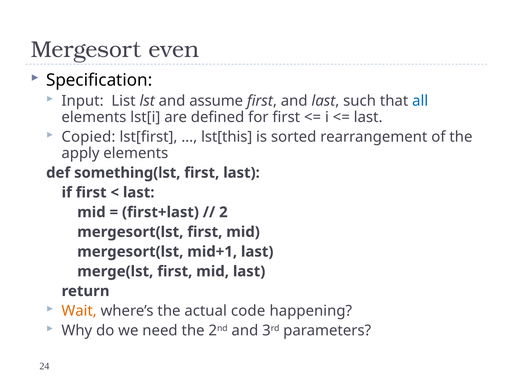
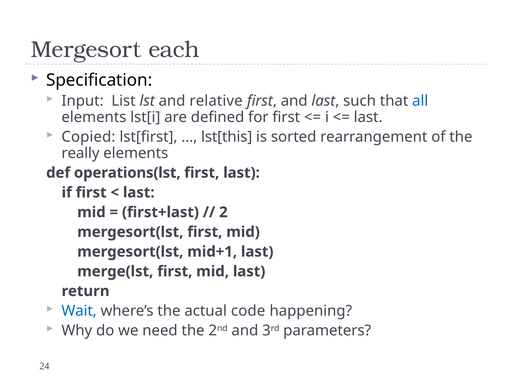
even: even -> each (174, 49)
assume: assume -> relative (216, 101)
apply: apply -> really (80, 153)
something(lst: something(lst -> operations(lst (127, 173)
Wait colour: orange -> blue (79, 311)
